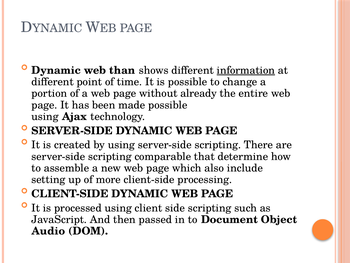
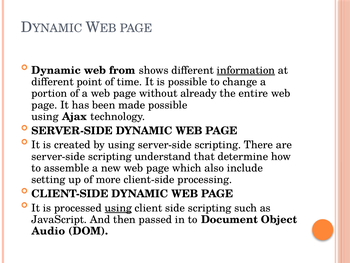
than: than -> from (122, 70)
comparable: comparable -> understand (163, 156)
using underline: none -> present (118, 208)
